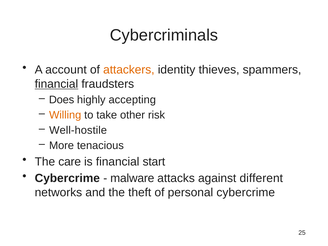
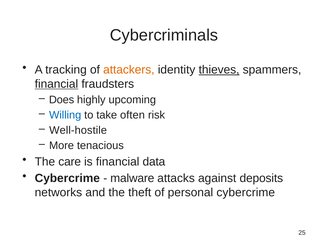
account: account -> tracking (66, 70)
thieves underline: none -> present (219, 70)
accepting: accepting -> upcoming (132, 100)
Willing colour: orange -> blue (65, 115)
other: other -> often (132, 115)
start: start -> data (154, 162)
different: different -> deposits (261, 178)
